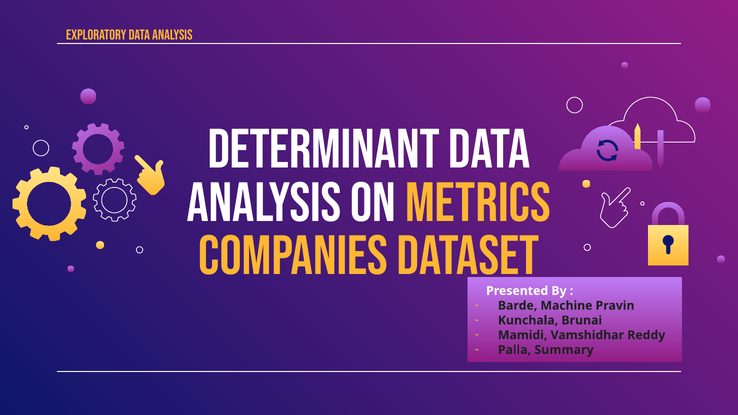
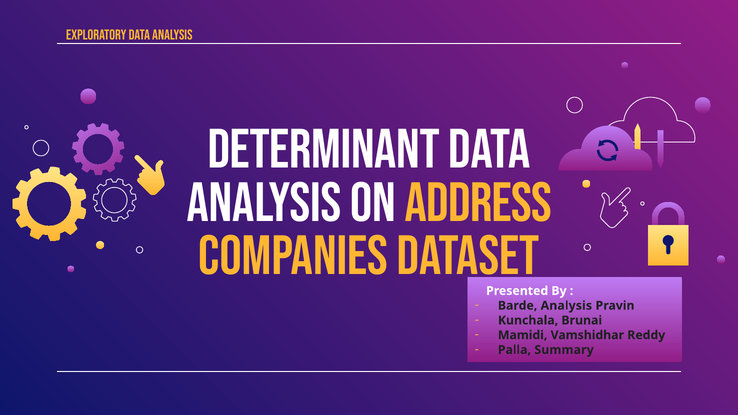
METRICS: METRICS -> ADDRESS (478, 203)
Barde Machine: Machine -> Analysis (566, 306)
